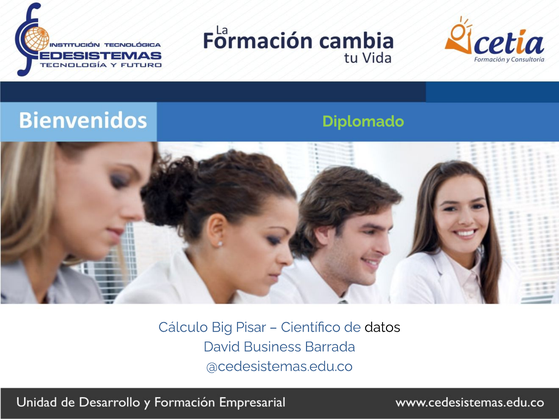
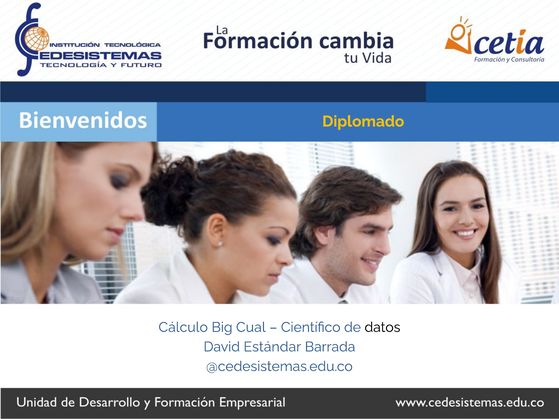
Diplomado colour: light green -> yellow (363, 122)
Pisar: Pisar -> Cual (251, 327)
Business: Business -> Estándar (272, 347)
